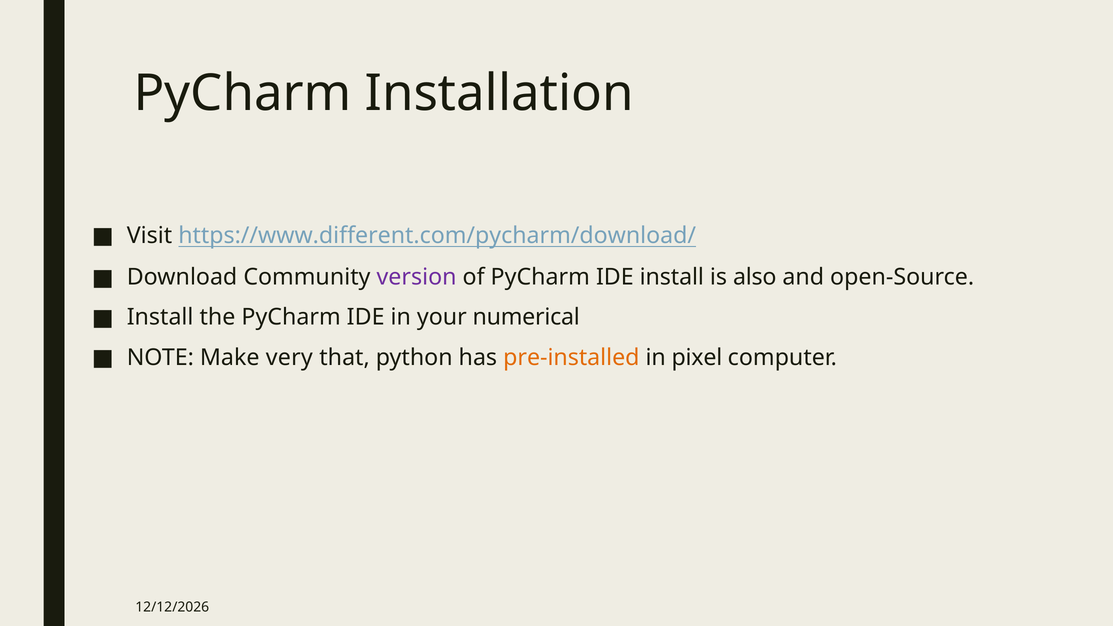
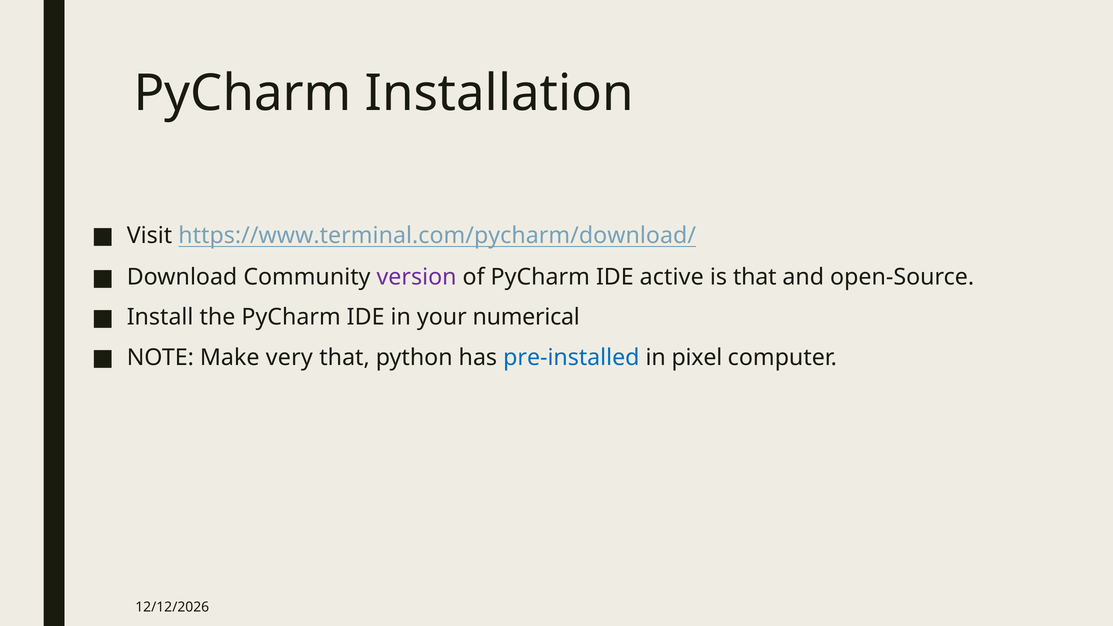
https://www.different.com/pycharm/download/: https://www.different.com/pycharm/download/ -> https://www.terminal.com/pycharm/download/ (437, 236)
IDE install: install -> active (672, 277)
is also: also -> that (755, 277)
pre-installed colour: orange -> blue (571, 357)
